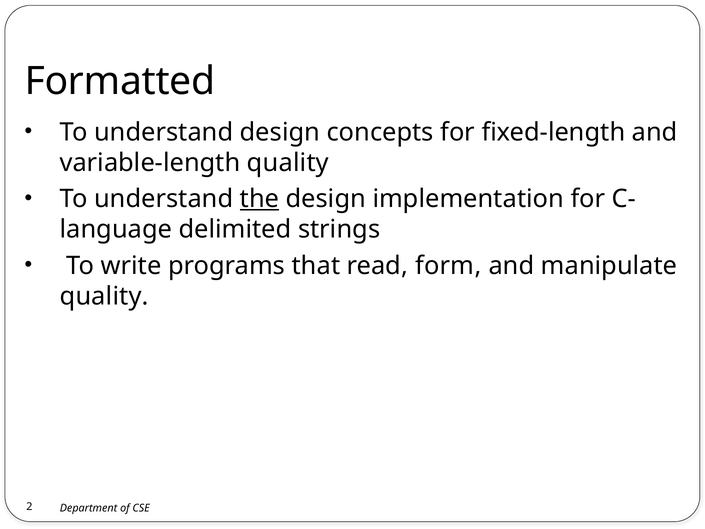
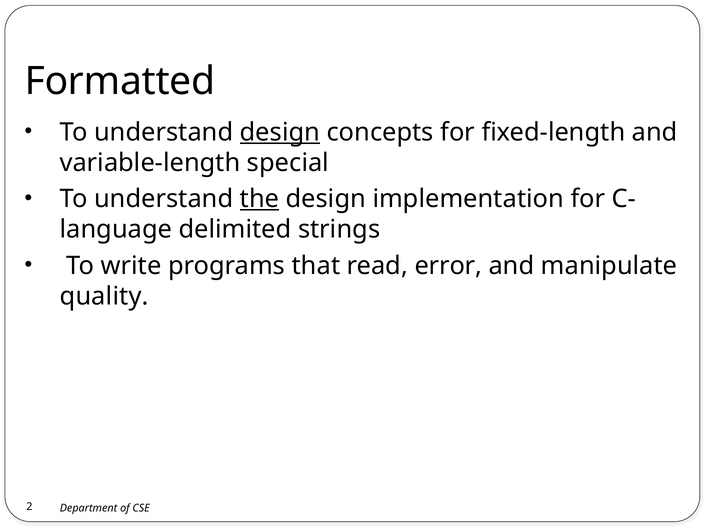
design underline: none -> present (280, 132)
variable-length quality: quality -> special (288, 163)
form: form -> error (448, 266)
